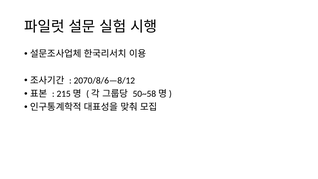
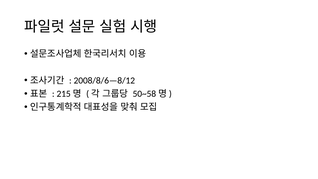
2070/8/6—8/12: 2070/8/6—8/12 -> 2008/8/6—8/12 (104, 80)
